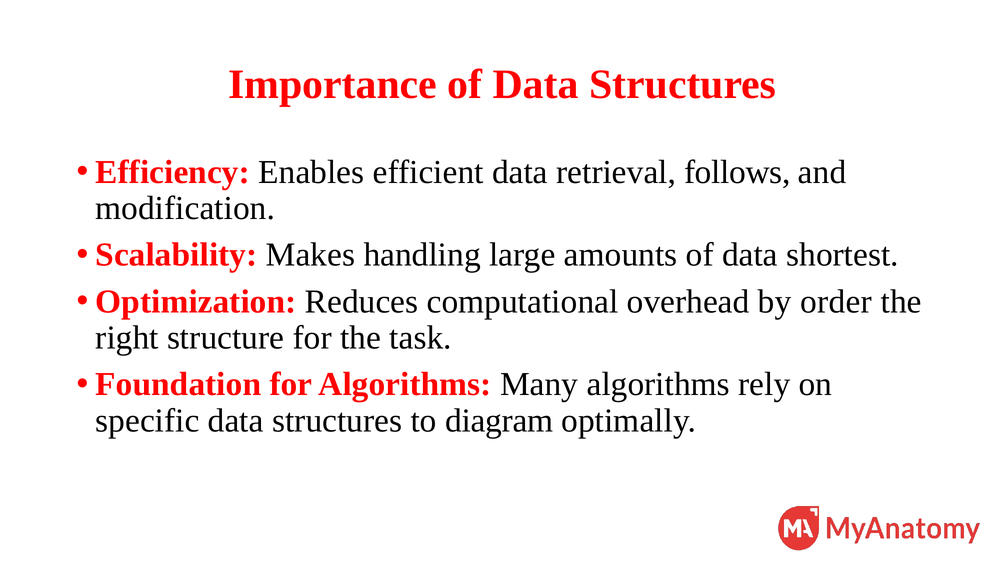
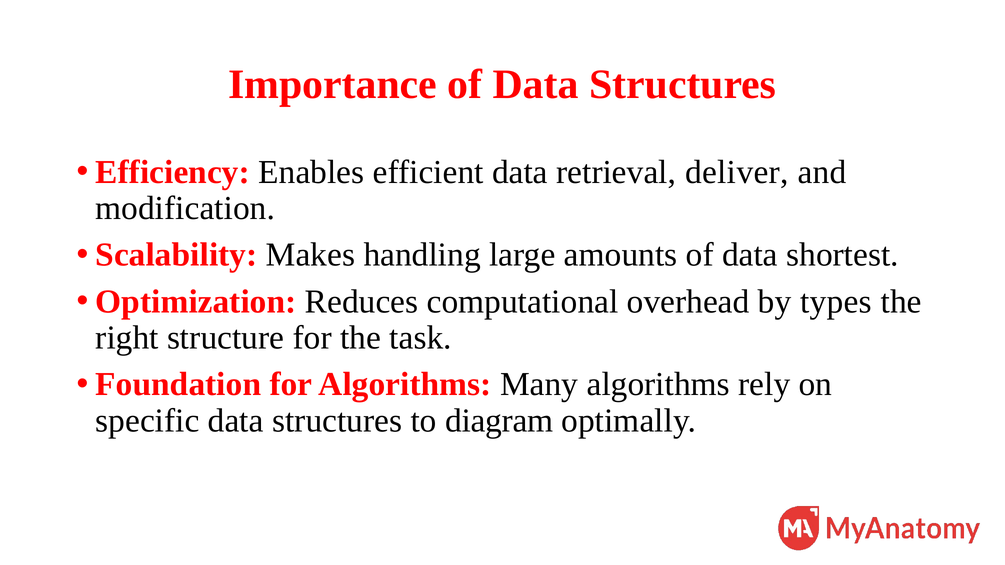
follows: follows -> deliver (737, 172)
order: order -> types (836, 302)
